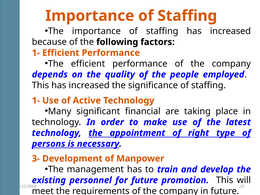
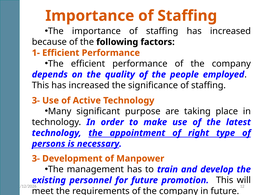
1-: 1- -> 3- (36, 100)
financial: financial -> purpose (143, 111)
